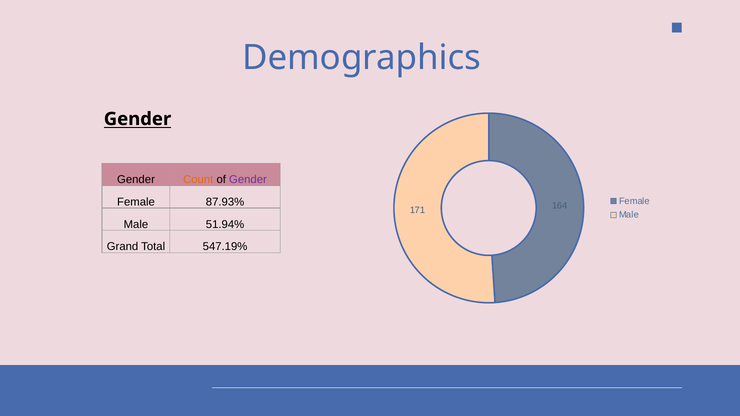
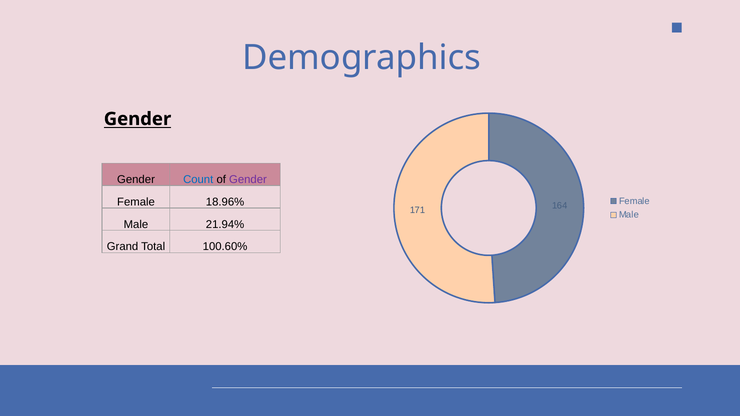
Count colour: orange -> blue (198, 180)
87.93%: 87.93% -> 18.96% (225, 202)
51.94%: 51.94% -> 21.94% (225, 224)
547.19%: 547.19% -> 100.60% (225, 247)
